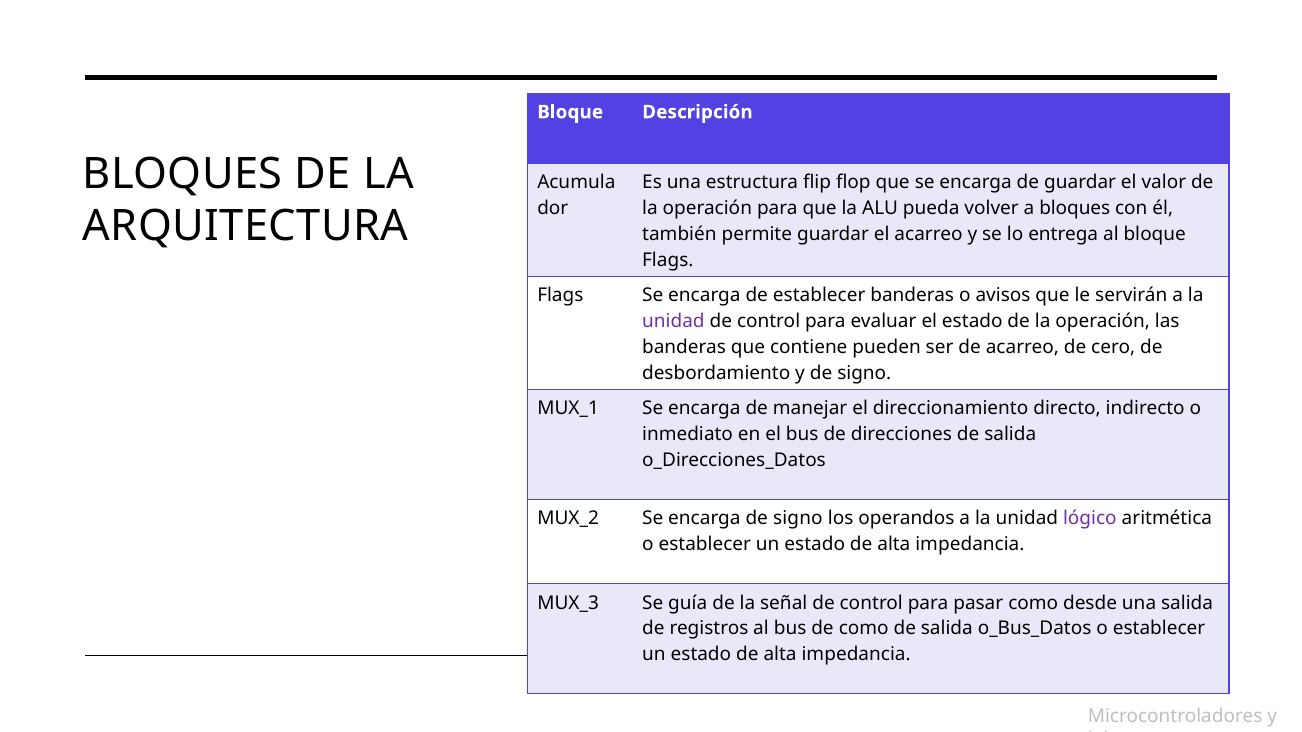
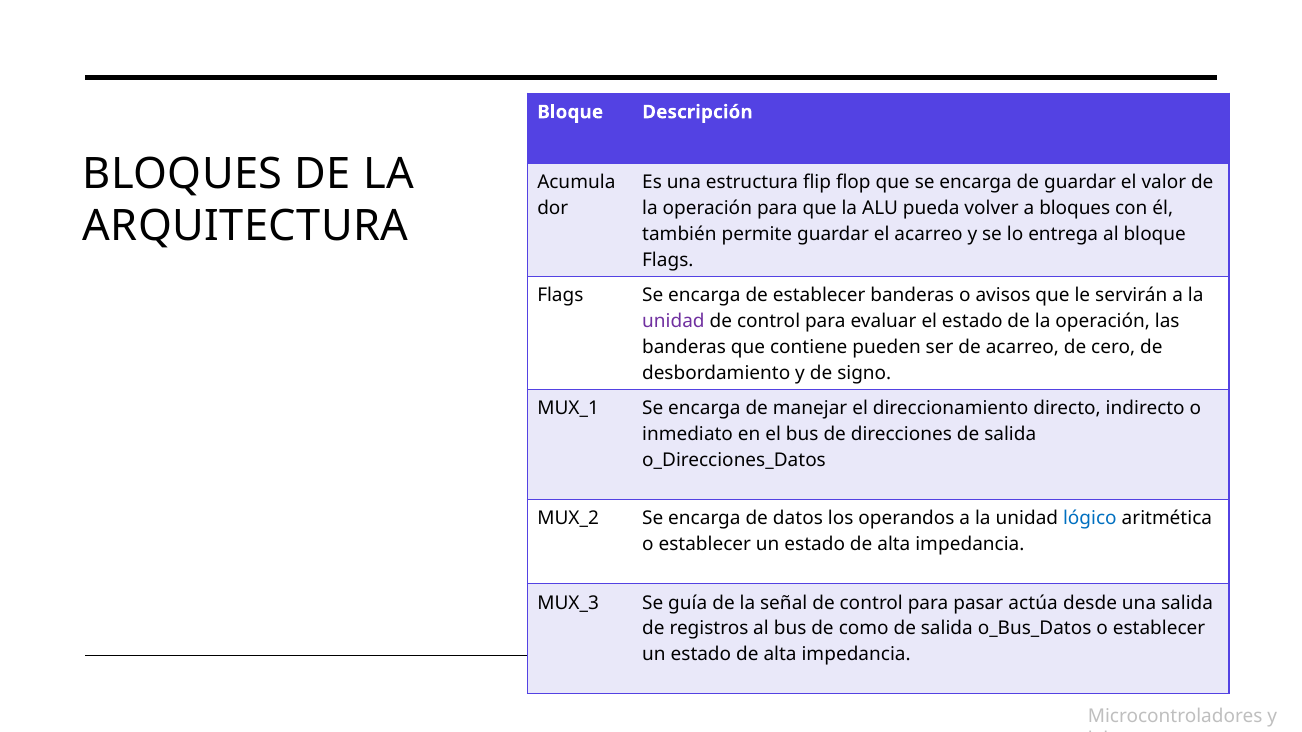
encarga de signo: signo -> datos (798, 518)
lógico colour: purple -> blue (1090, 518)
pasar como: como -> actúa (1033, 603)
